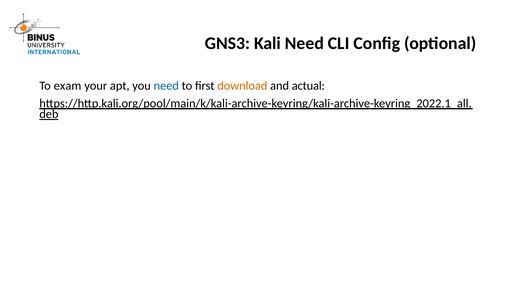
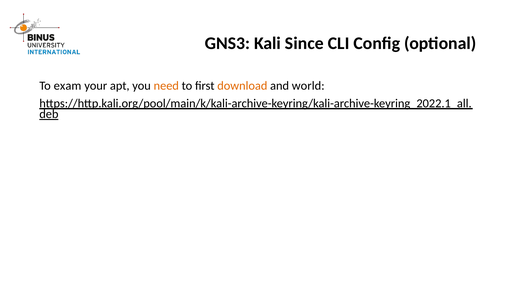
Kali Need: Need -> Since (304, 43)
need colour: blue -> orange (166, 86)
actual: actual -> world (308, 86)
